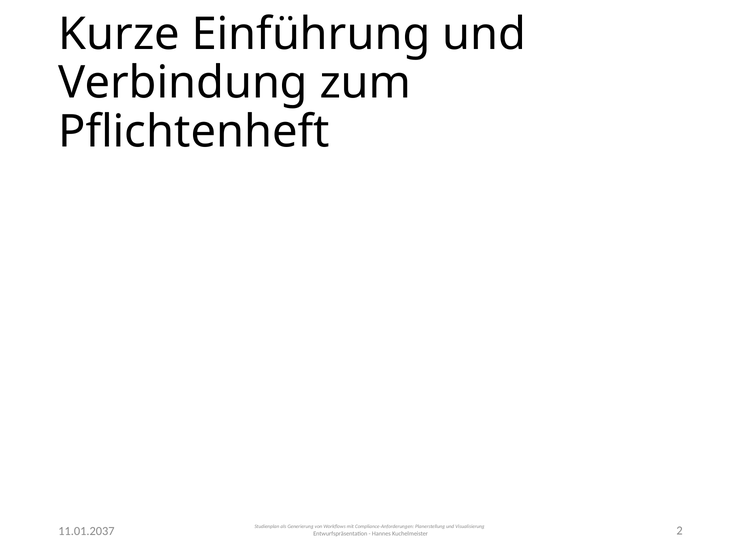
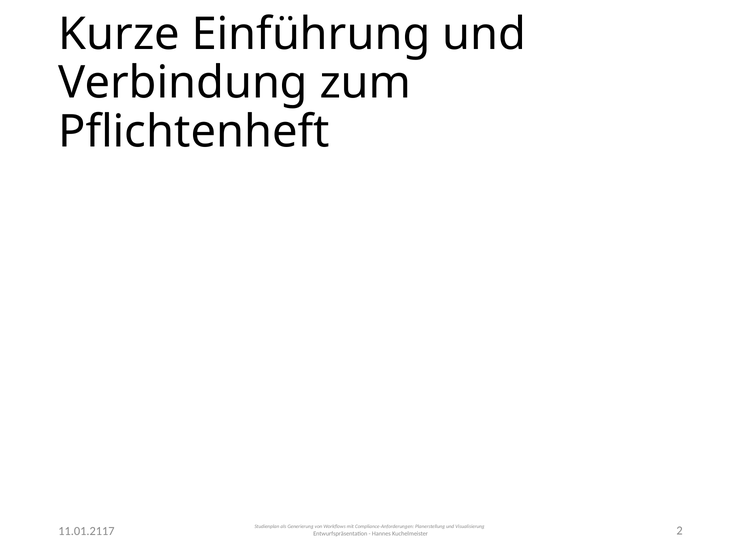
11.01.2037: 11.01.2037 -> 11.01.2117 (86, 531)
